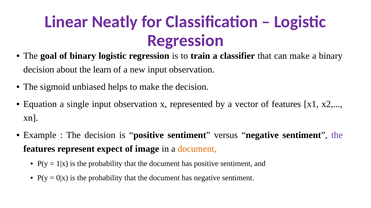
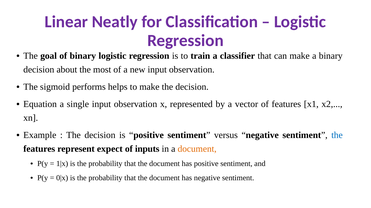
learn: learn -> most (102, 70)
unbiased: unbiased -> performs (89, 87)
the colour: purple -> blue (337, 135)
image: image -> inputs (147, 149)
